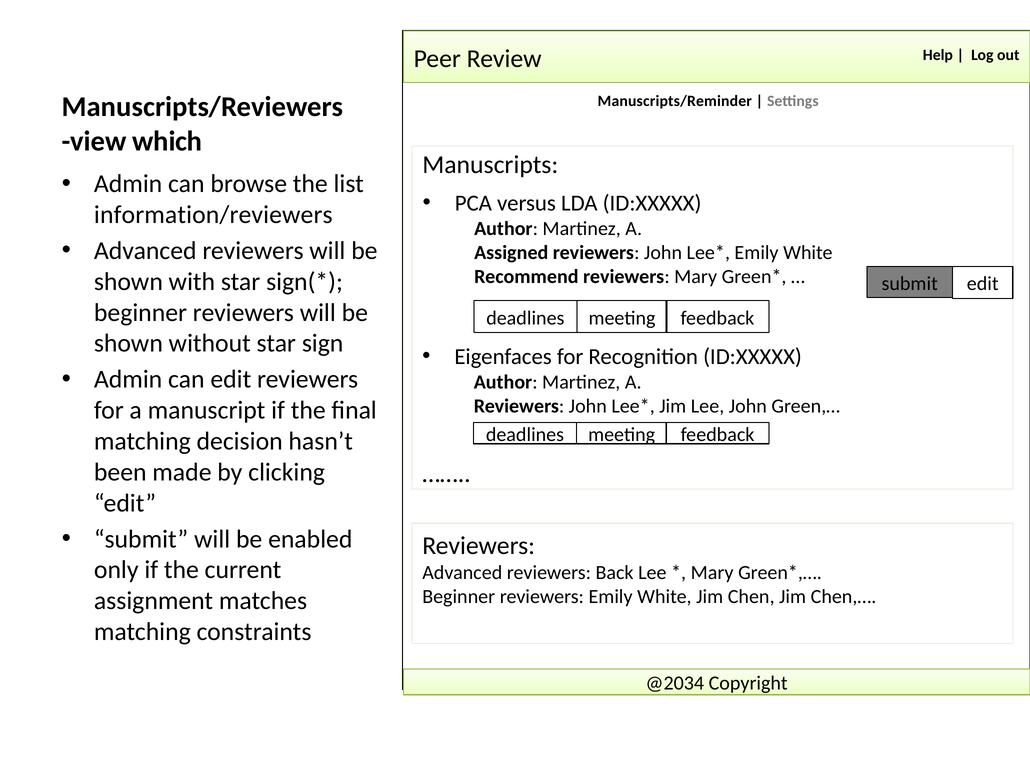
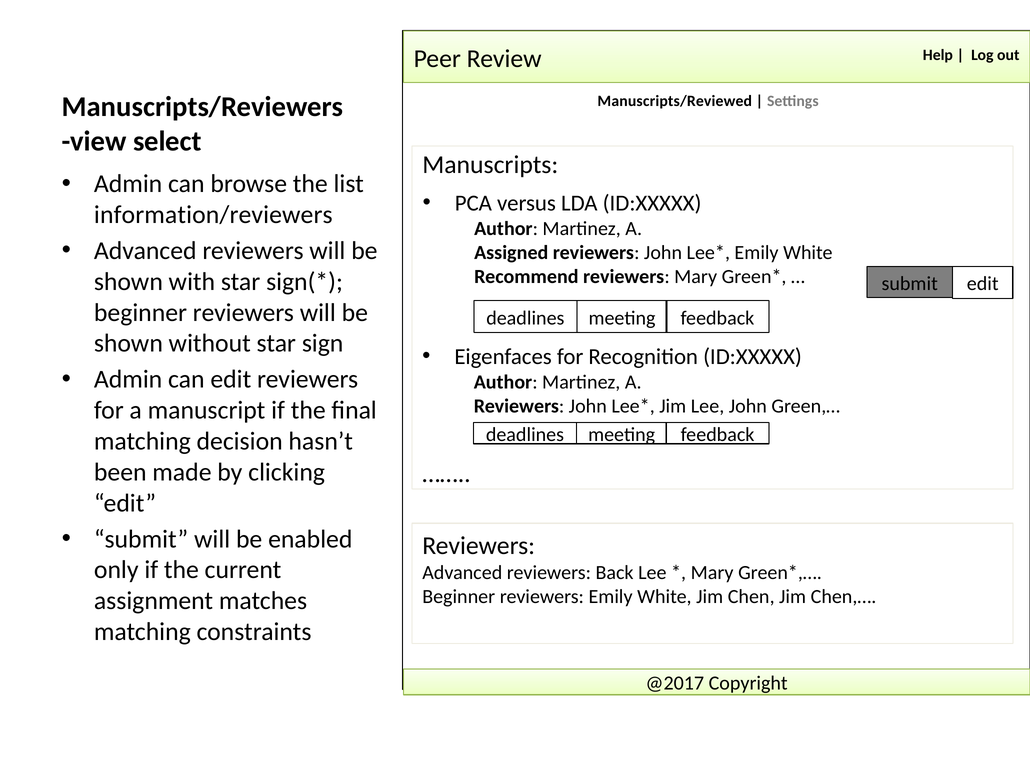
Manuscripts/Reminder: Manuscripts/Reminder -> Manuscripts/Reviewed (675, 101)
which: which -> select (167, 141)
@2034: @2034 -> @2017 (675, 684)
